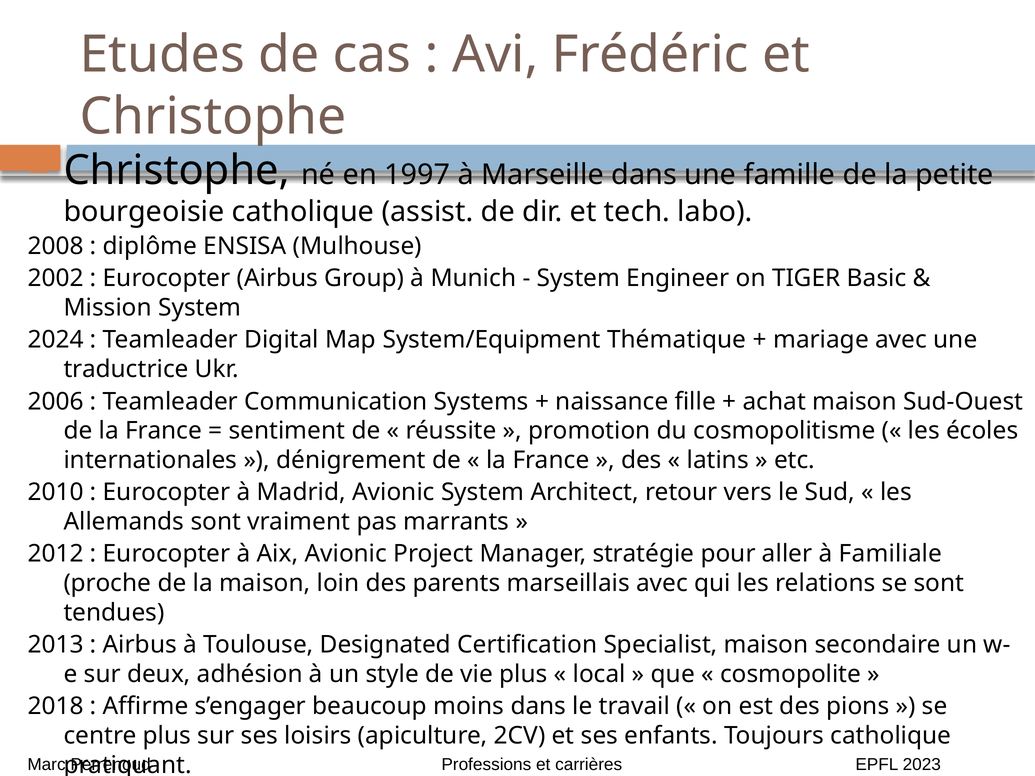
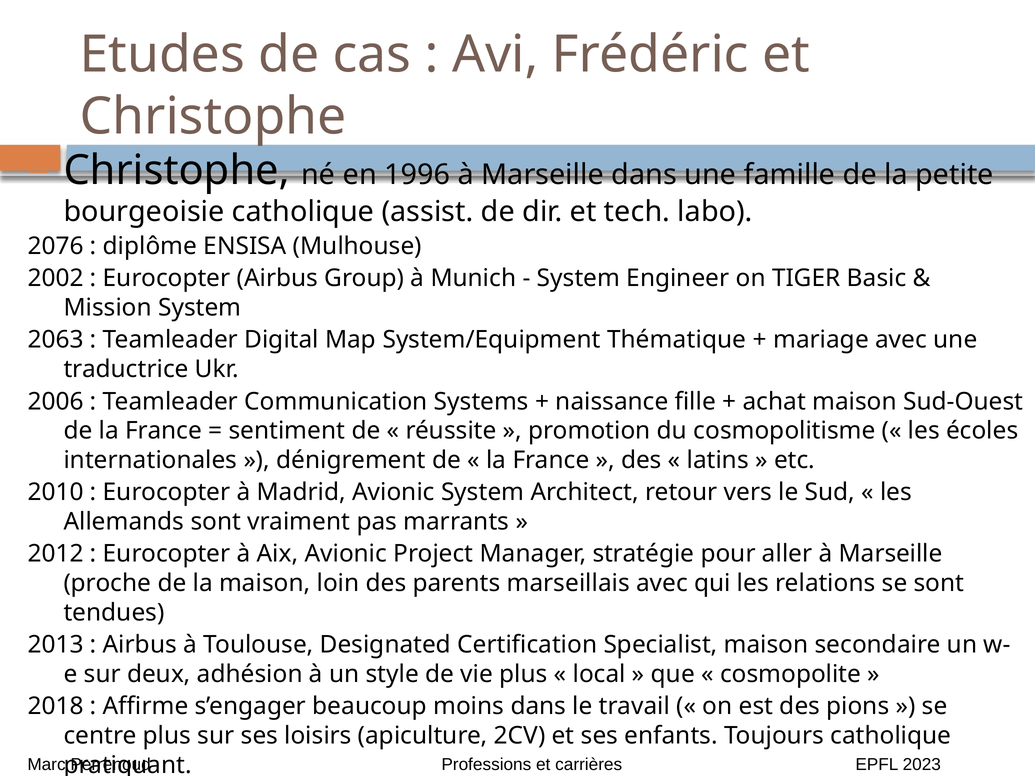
1997: 1997 -> 1996 (417, 175)
2008: 2008 -> 2076 (56, 246)
2024: 2024 -> 2063 (56, 340)
aller à Familiale: Familiale -> Marseille (891, 554)
